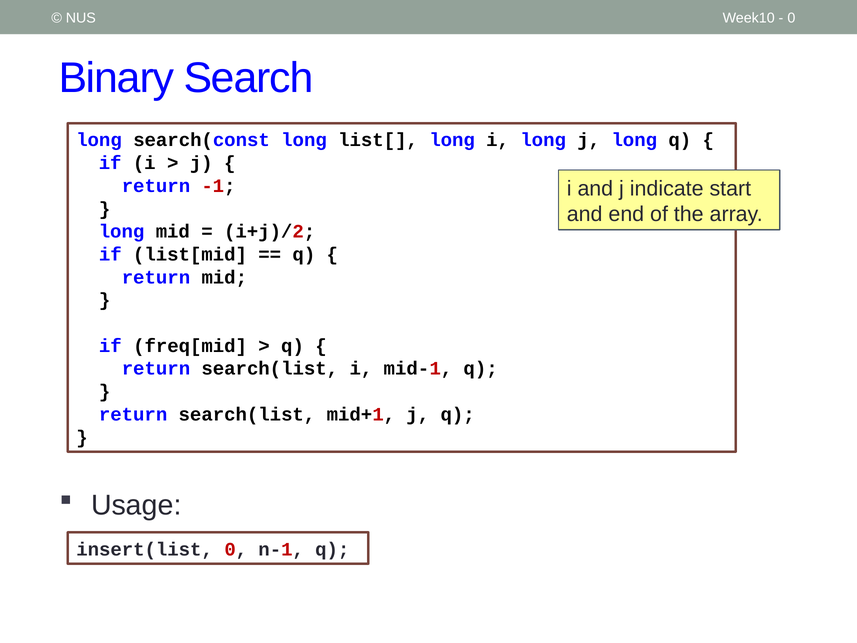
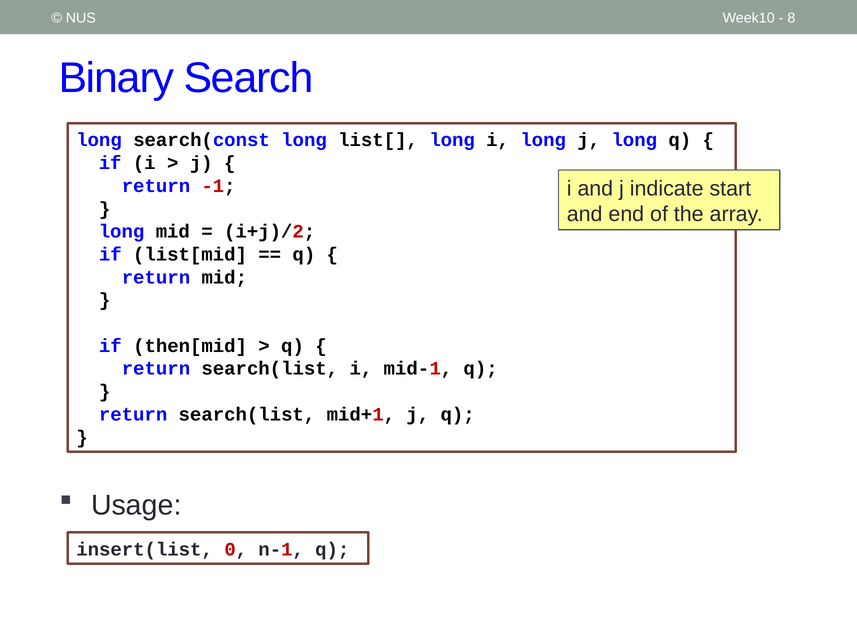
0: 0 -> 8 (791, 18)
freq[mid: freq[mid -> then[mid (190, 346)
